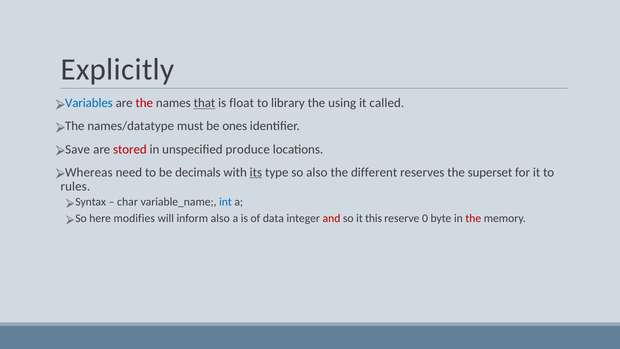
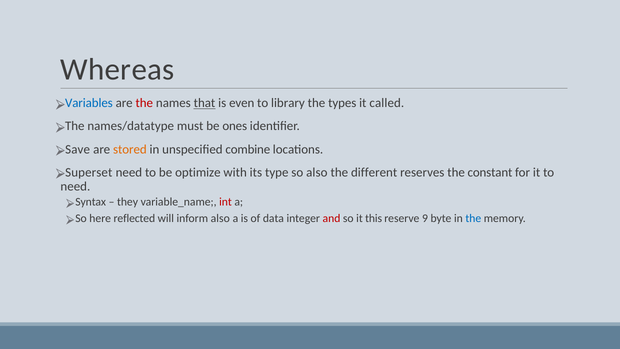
Explicitly: Explicitly -> Whereas (117, 69)
float: float -> even (242, 103)
using: using -> types (342, 103)
stored colour: red -> orange (130, 149)
produce: produce -> combine (248, 149)
Whereas: Whereas -> Superset (89, 172)
decimals: decimals -> optimize (198, 172)
its underline: present -> none (256, 172)
superset: superset -> constant (490, 172)
rules: rules -> need (75, 186)
char: char -> they (128, 202)
int colour: blue -> red (226, 202)
modifies: modifies -> reflected (134, 218)
0: 0 -> 9 (425, 218)
the colour: red -> blue (473, 218)
